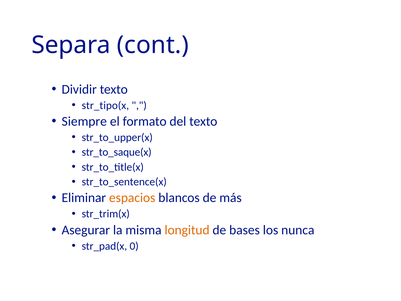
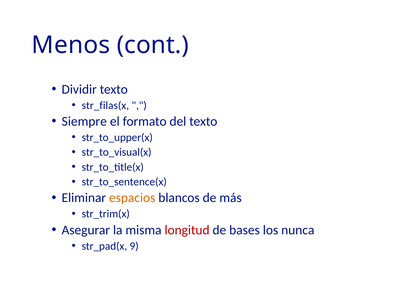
Separa: Separa -> Menos (71, 45)
str_tipo(x: str_tipo(x -> str_filas(x (105, 105)
str_to_saque(x: str_to_saque(x -> str_to_visual(x (117, 152)
longitud colour: orange -> red (187, 230)
0: 0 -> 9 (134, 246)
